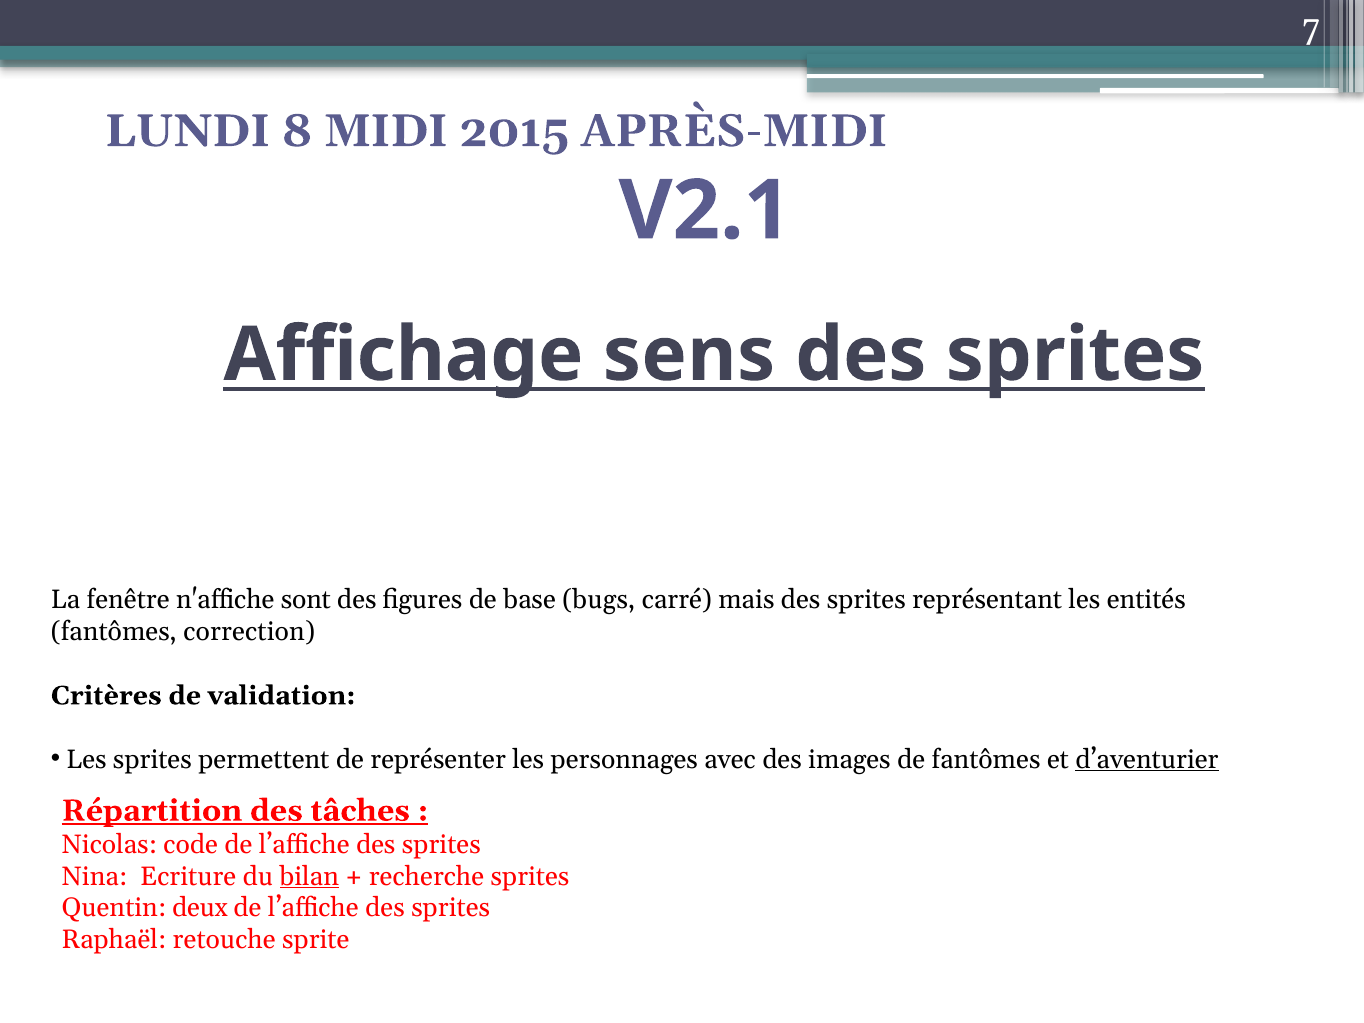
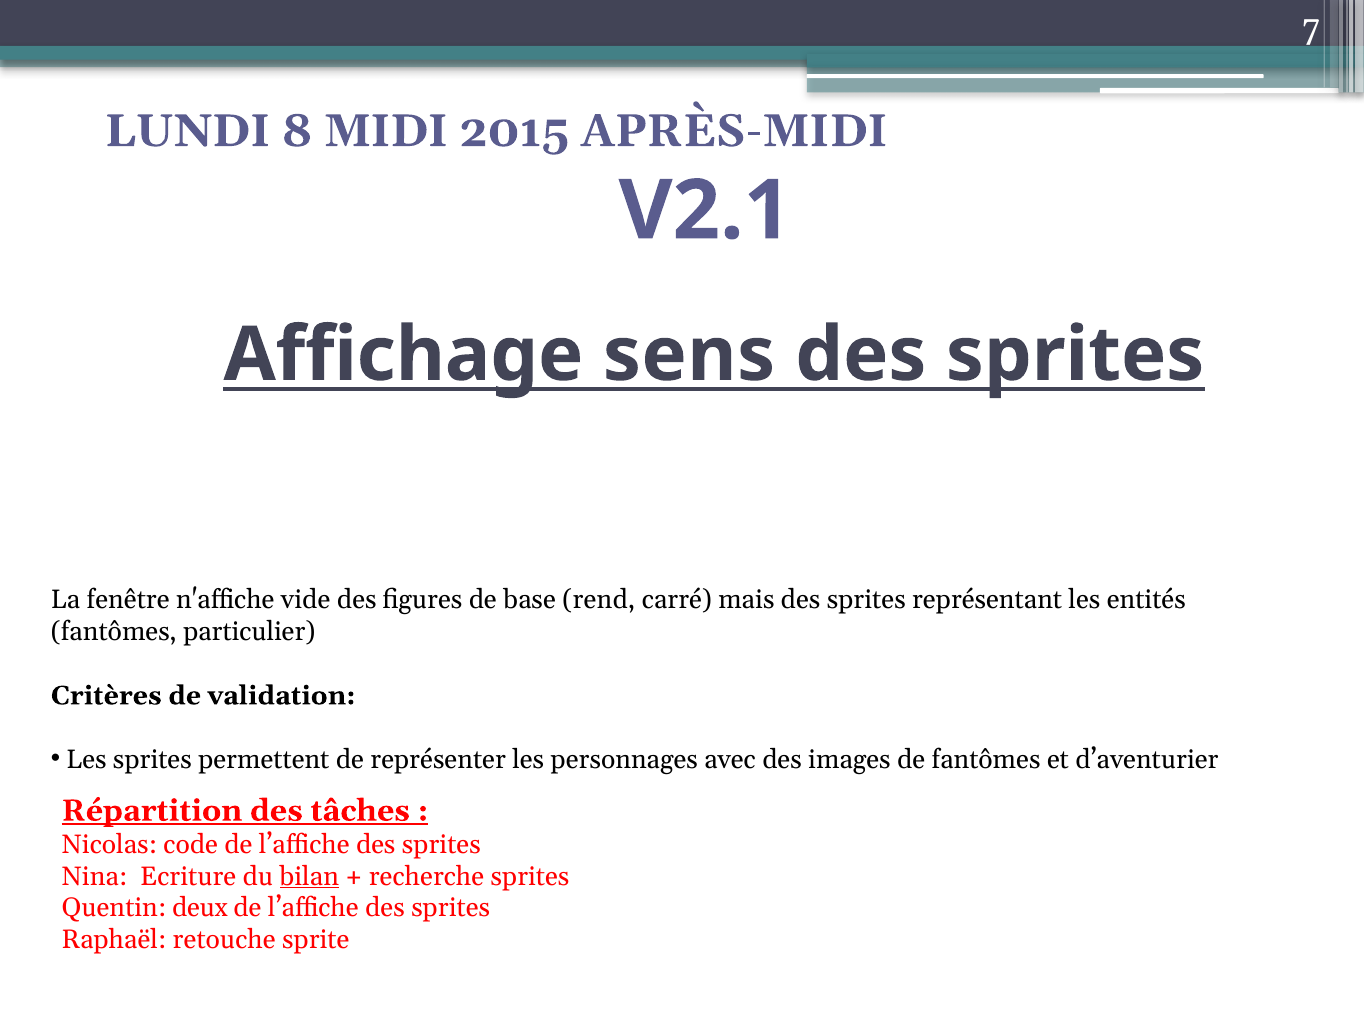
sont: sont -> vide (306, 600)
bugs: bugs -> rend (599, 600)
correction: correction -> particulier (249, 632)
d’aventurier underline: present -> none (1147, 759)
